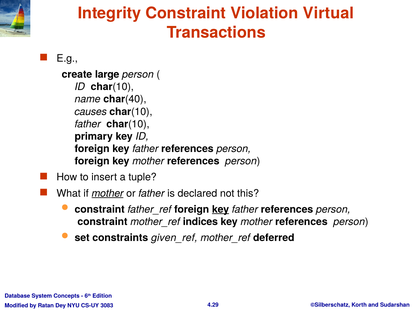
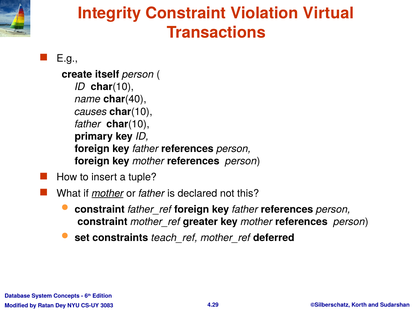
large: large -> itself (107, 75)
key underline: present -> none (221, 210)
indices: indices -> greater (200, 222)
given_ref: given_ref -> teach_ref (174, 238)
